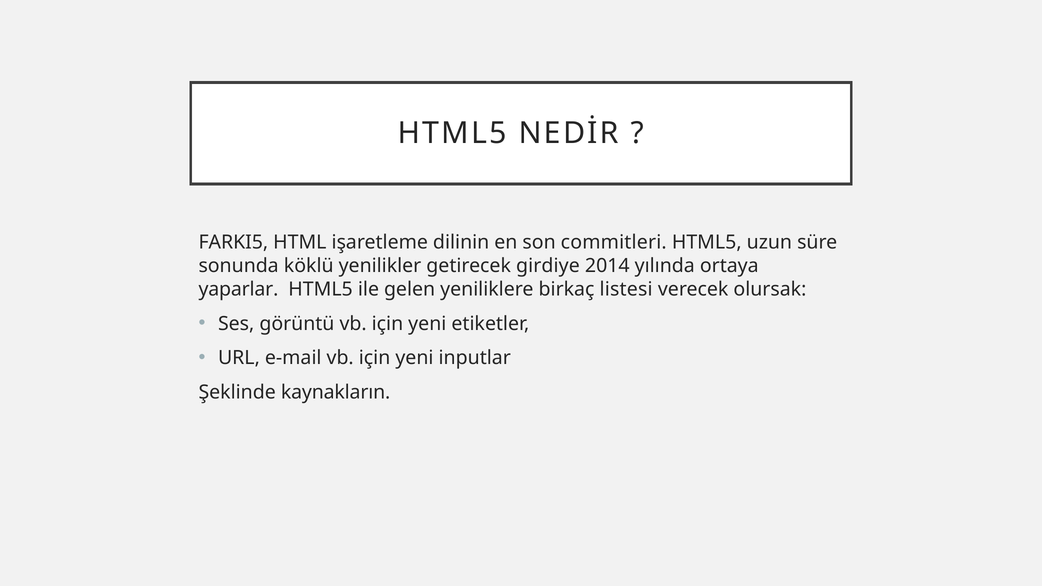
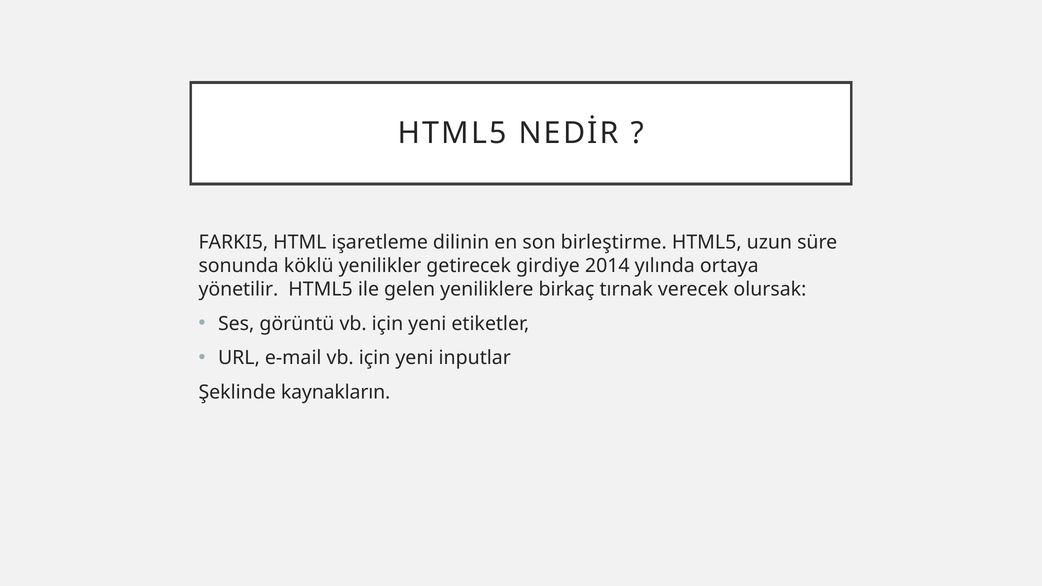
commitleri: commitleri -> birleştirme (614, 242)
yaparlar: yaparlar -> yönetilir (238, 289)
listesi: listesi -> tırnak (626, 289)
